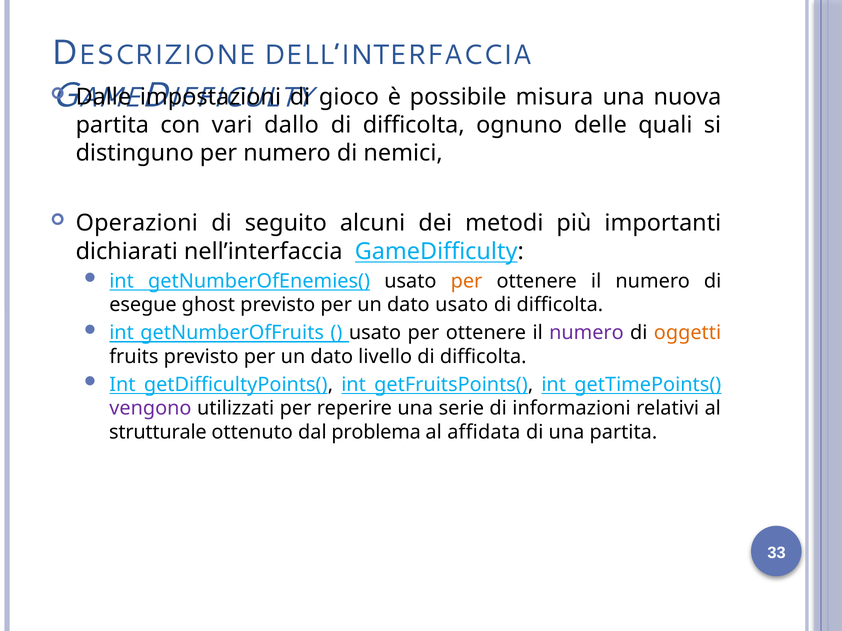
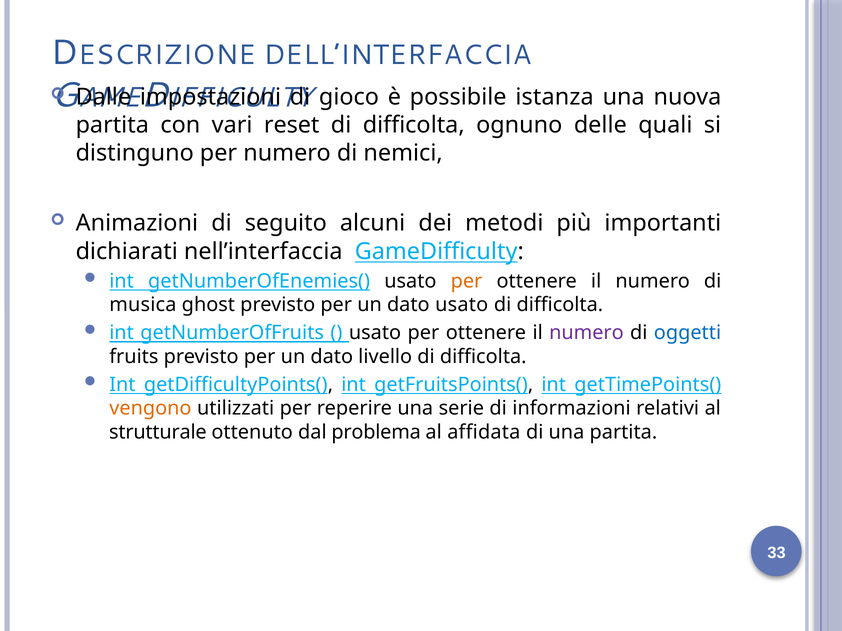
misura: misura -> istanza (555, 97)
dallo: dallo -> reset (292, 125)
Operazioni: Operazioni -> Animazioni (137, 223)
esegue: esegue -> musica (143, 305)
oggetti colour: orange -> blue (687, 333)
vengono colour: purple -> orange (150, 409)
